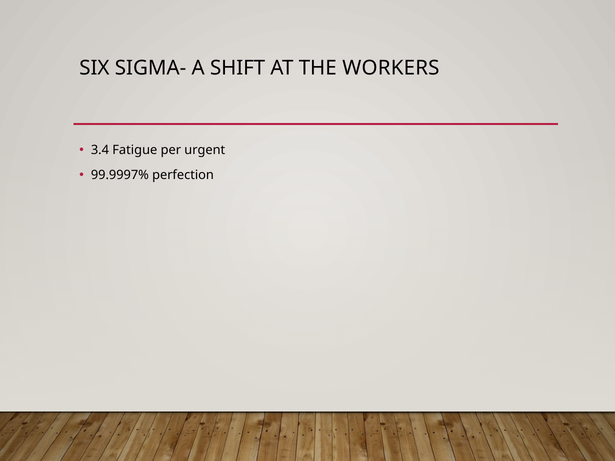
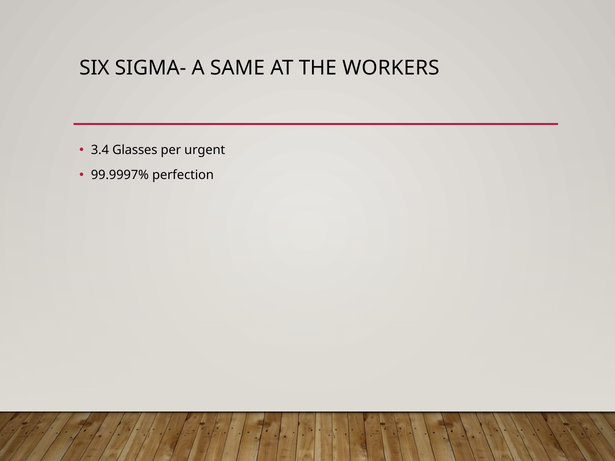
SHIFT: SHIFT -> SAME (237, 68)
Fatigue: Fatigue -> Glasses (135, 150)
